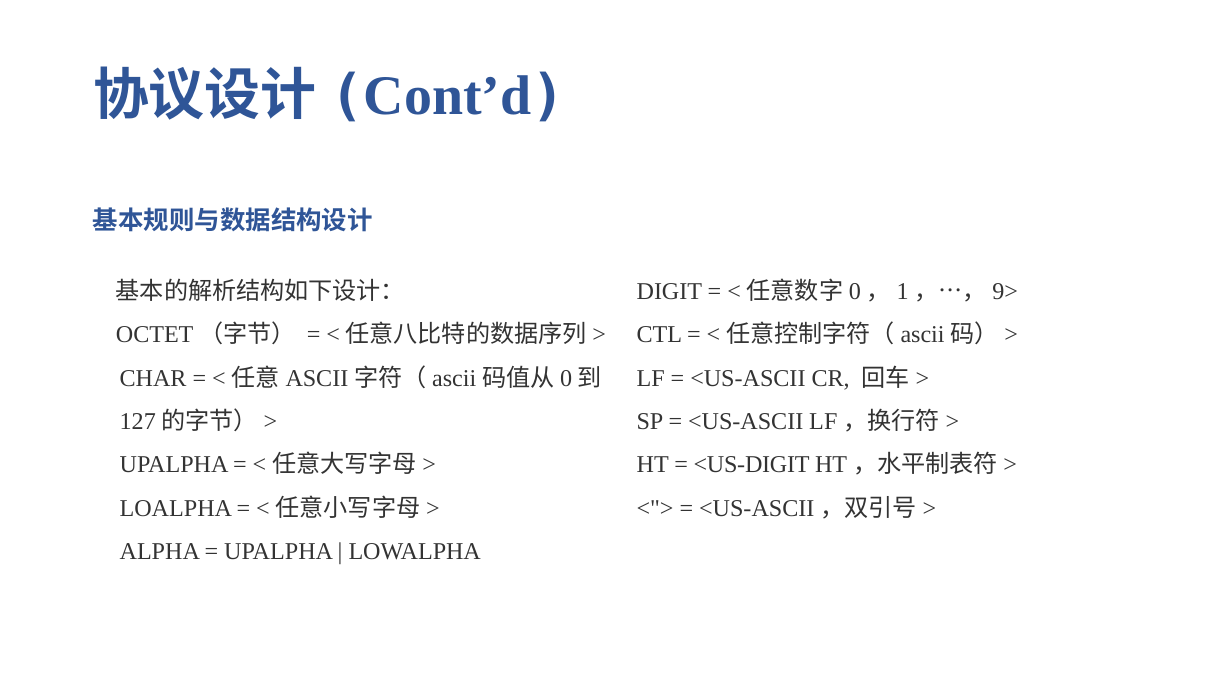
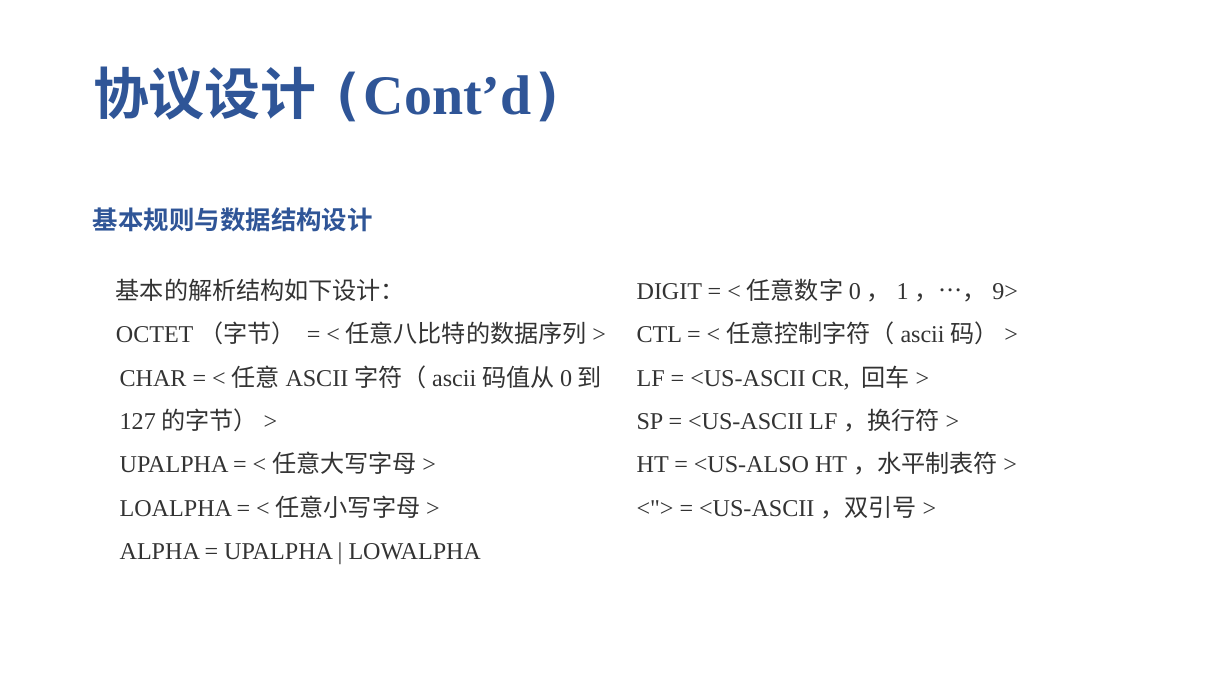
<US-DIGIT: <US-DIGIT -> <US-ALSO (751, 465)
